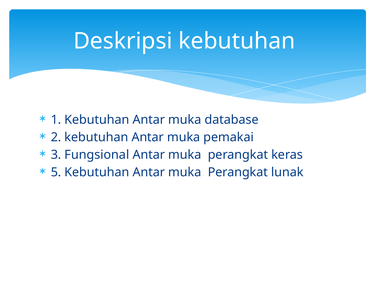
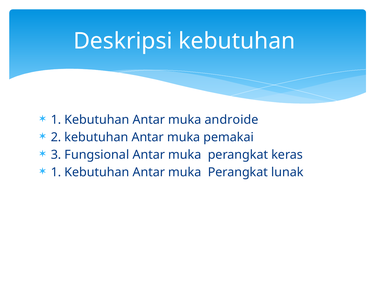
database: database -> androide (232, 120)
5: 5 -> 1 (56, 172)
